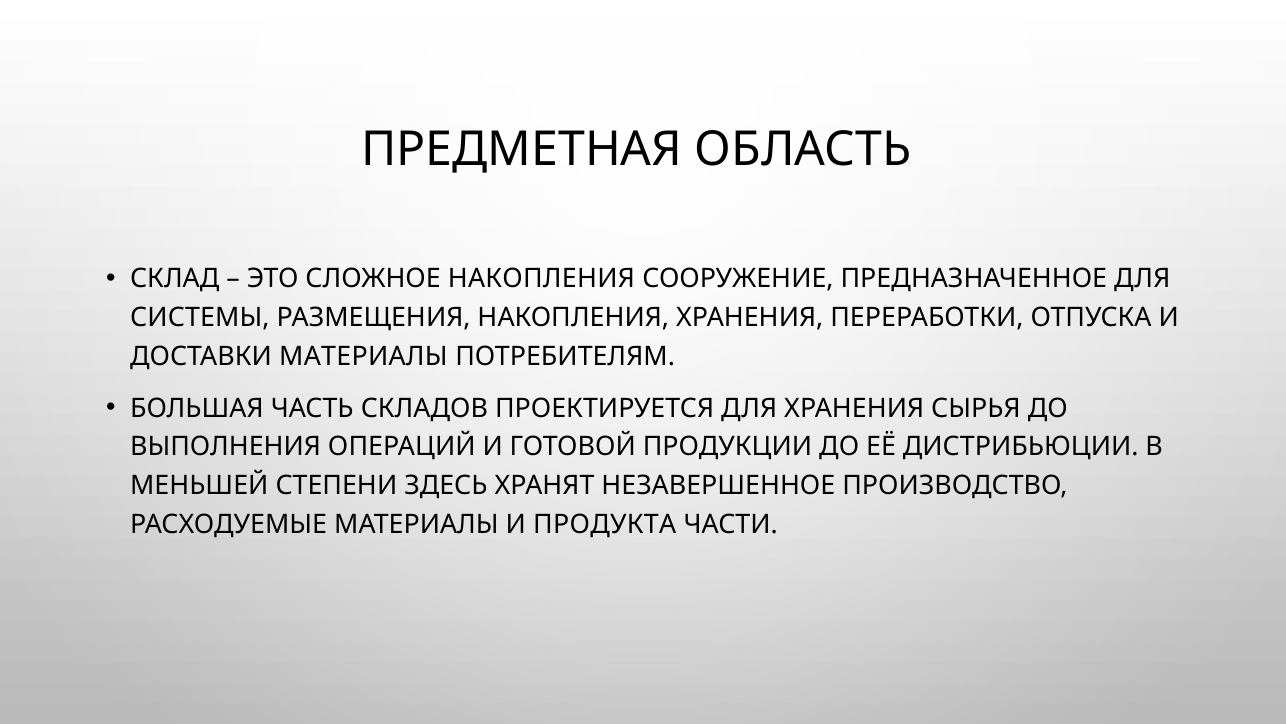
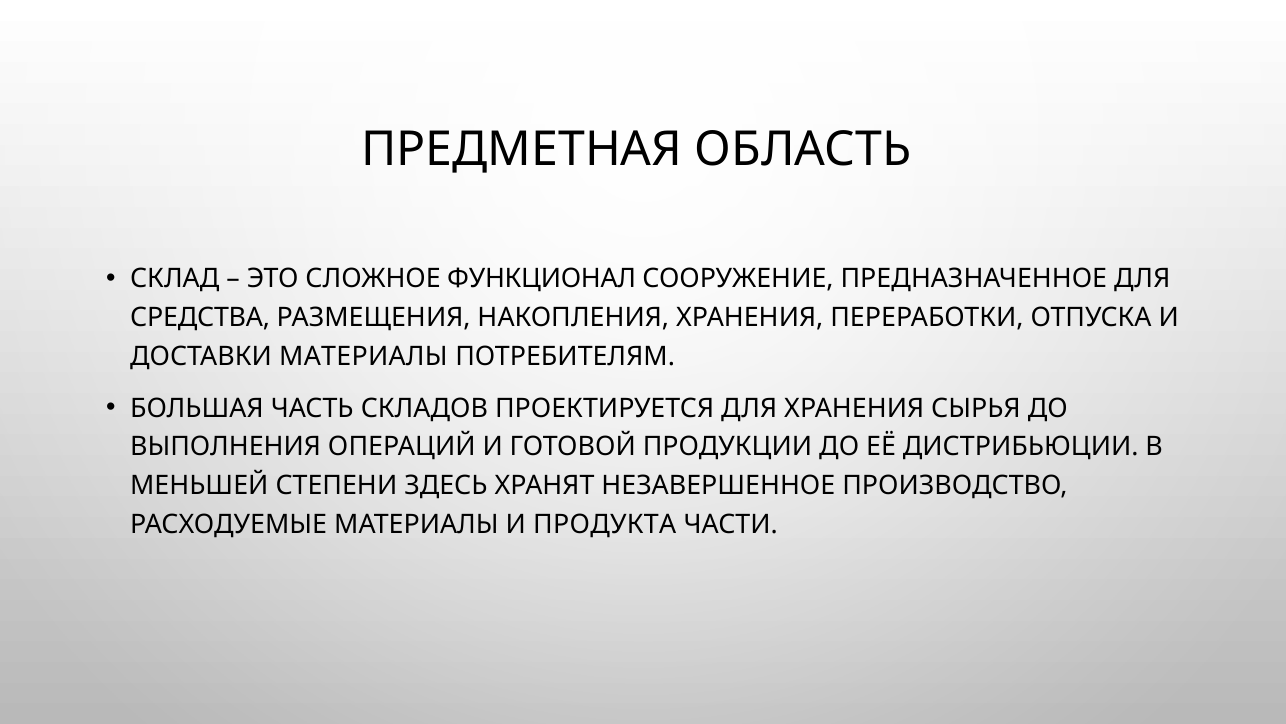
СЛОЖНОЕ НАКОПЛЕНИЯ: НАКОПЛЕНИЯ -> ФУНКЦИОНАЛ (542, 279)
СИСТЕМЫ: СИСТЕМЫ -> СРЕДСТВА (200, 317)
